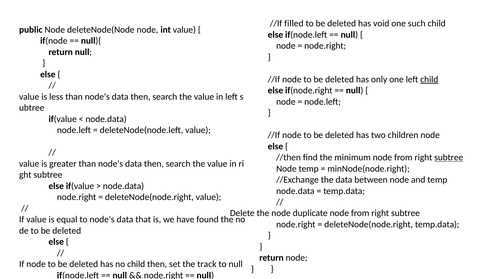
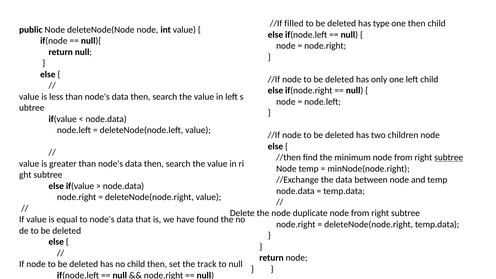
void: void -> type (381, 24)
one such: such -> then (417, 24)
child underline: present -> none (429, 79)
